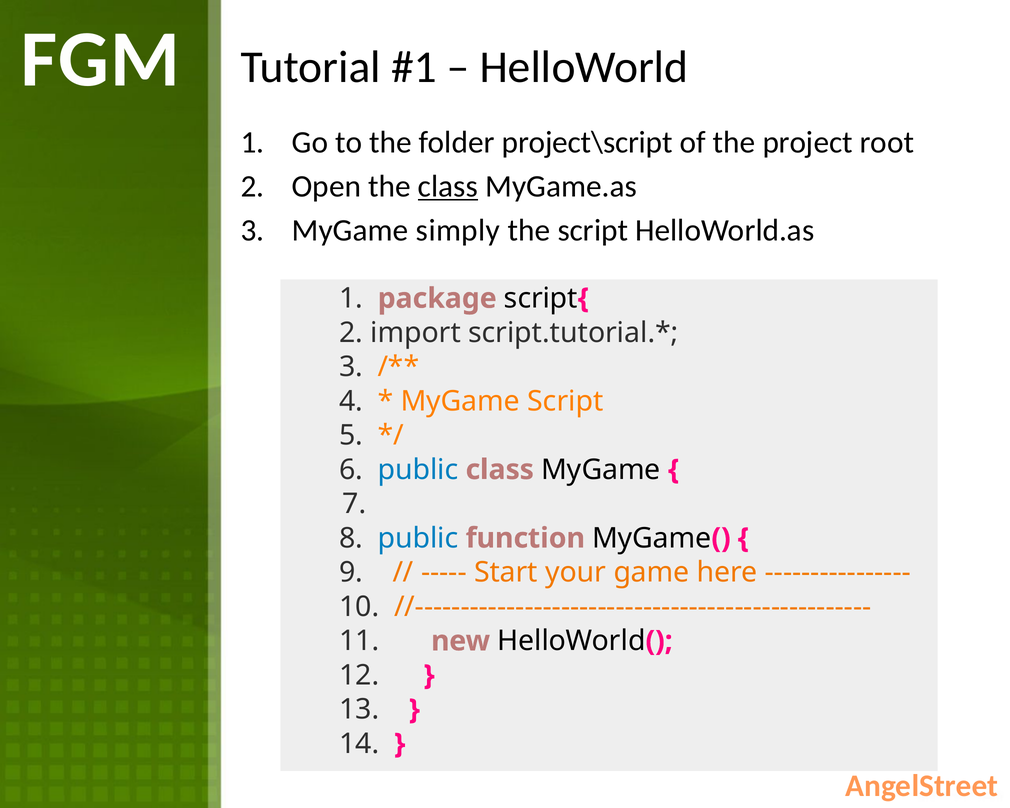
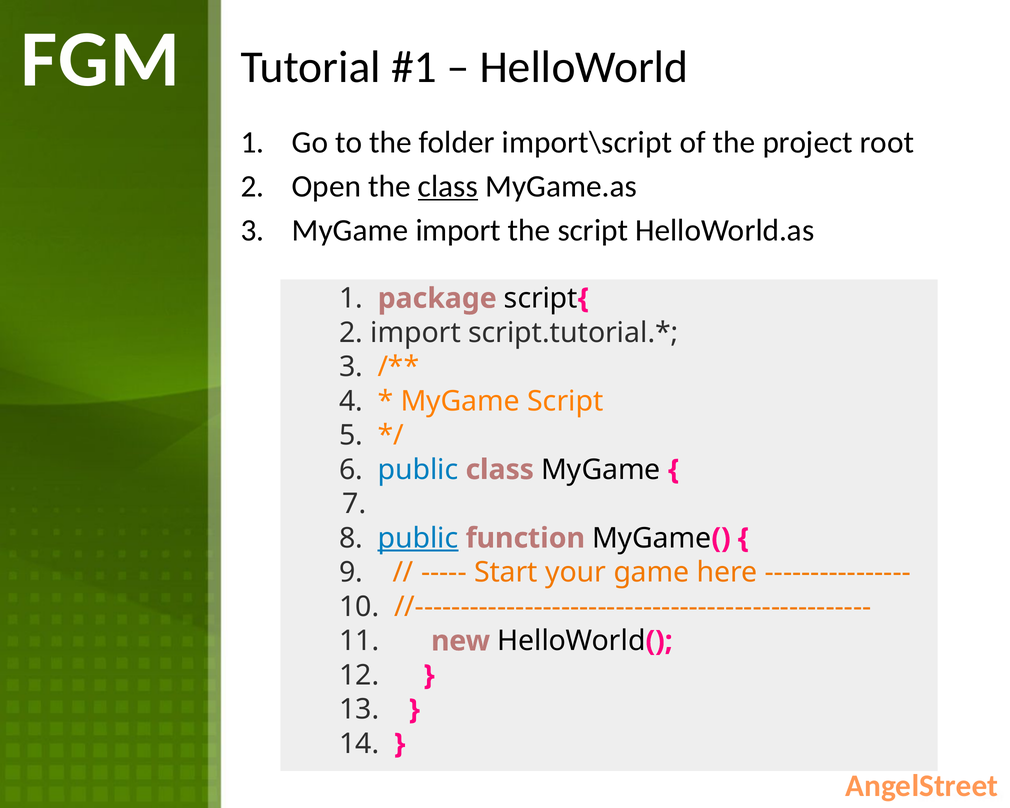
project\script: project\script -> import\script (587, 142)
MyGame simply: simply -> import (458, 230)
public underline: none -> present (418, 538)
